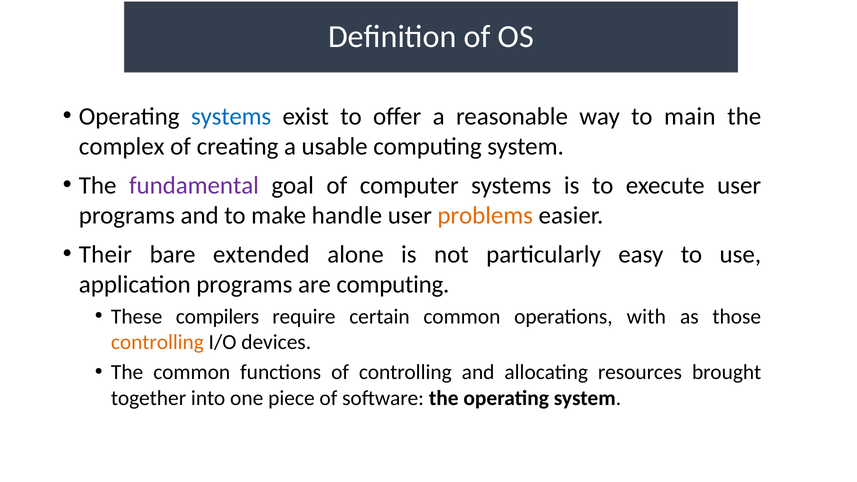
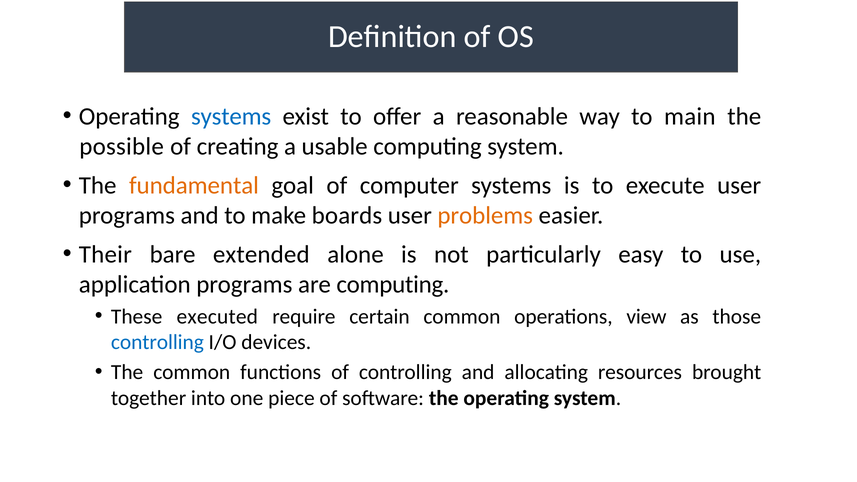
complex: complex -> possible (122, 146)
fundamental colour: purple -> orange (194, 185)
handle: handle -> boards (347, 215)
compilers: compilers -> executed (217, 316)
with: with -> view (646, 316)
controlling colour: orange -> blue (157, 342)
